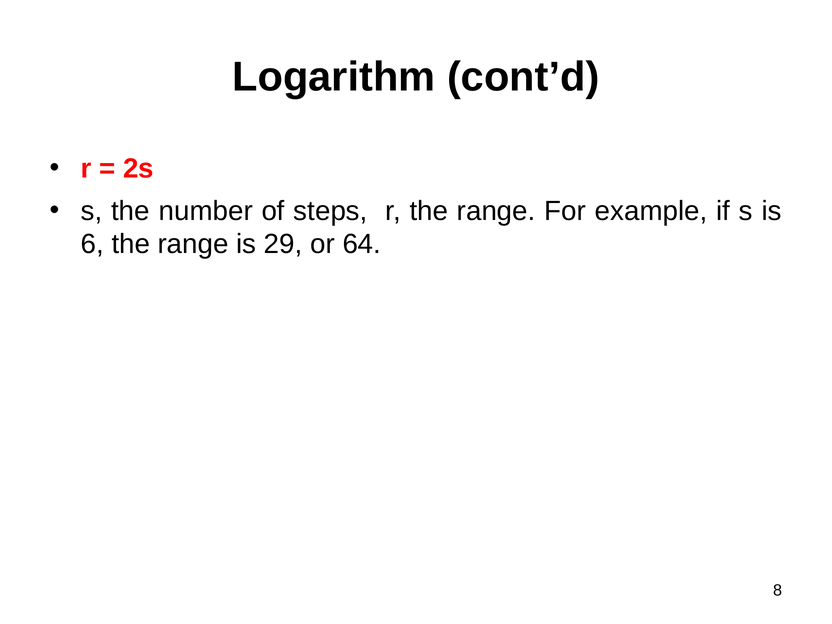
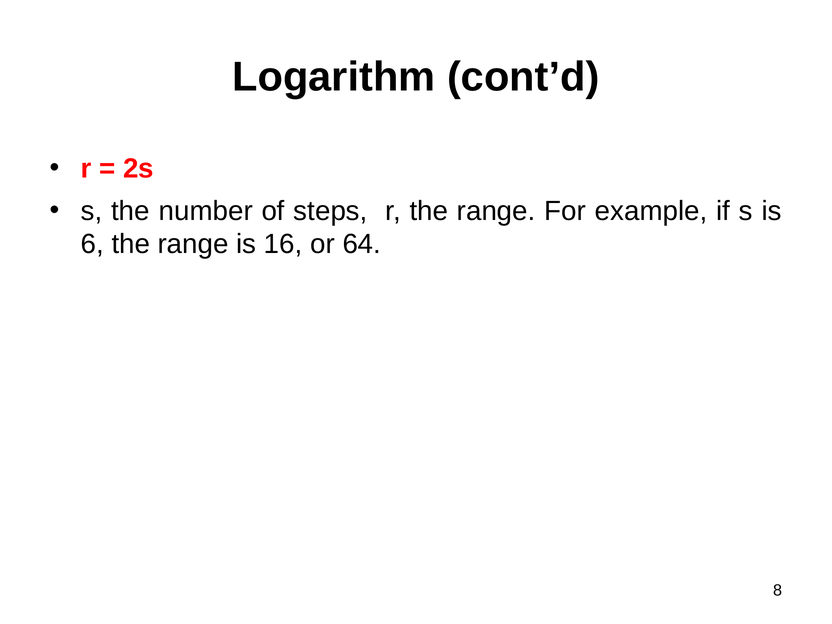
29: 29 -> 16 (283, 244)
